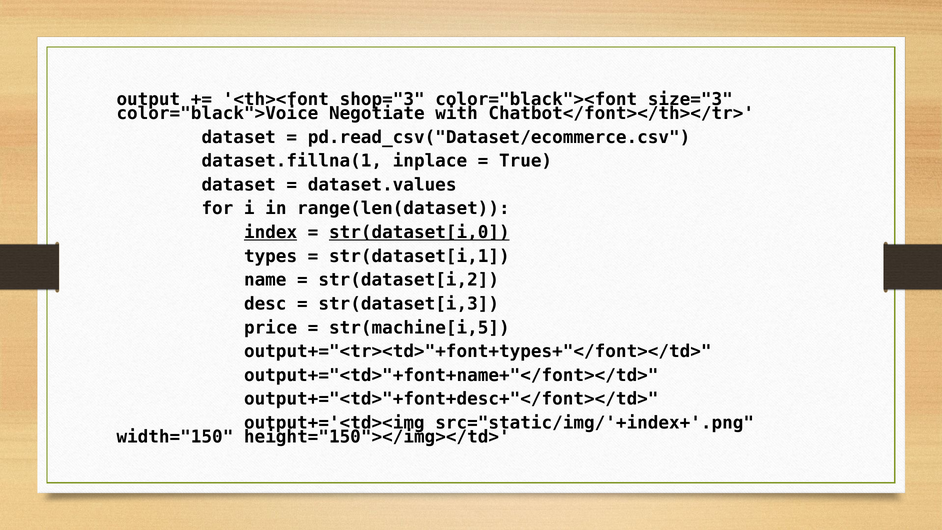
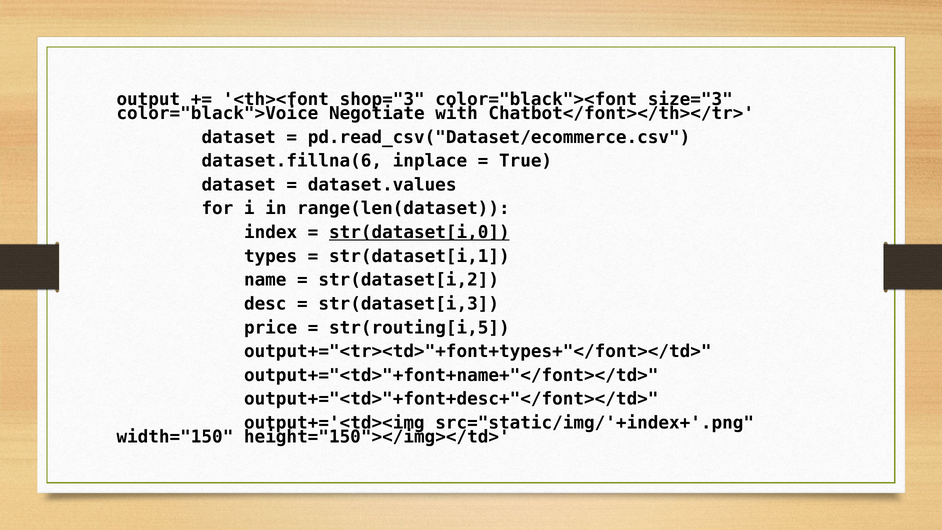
dataset.fillna(1: dataset.fillna(1 -> dataset.fillna(6 (292, 161)
index underline: present -> none (271, 232)
str(machine[i,5: str(machine[i,5 -> str(routing[i,5 (419, 328)
